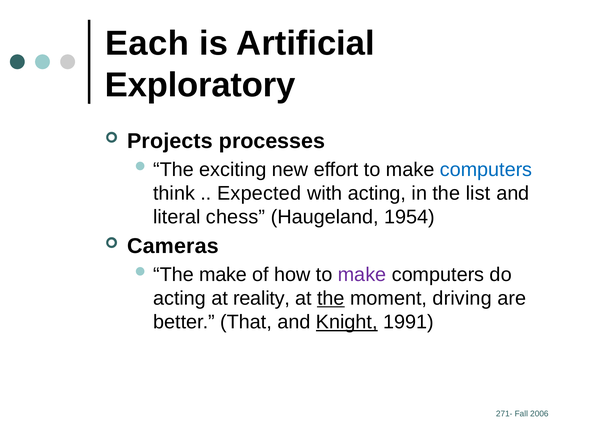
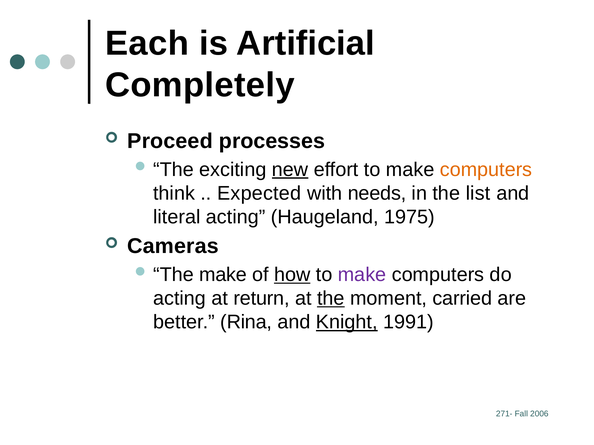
Exploratory: Exploratory -> Completely (200, 85)
Projects: Projects -> Proceed (170, 141)
new underline: none -> present (290, 170)
computers colour: blue -> orange (486, 170)
with acting: acting -> needs (377, 193)
literal chess: chess -> acting (236, 217)
1954: 1954 -> 1975 (410, 217)
how underline: none -> present (292, 275)
reality: reality -> return (262, 299)
driving: driving -> carried (462, 299)
better That: That -> Rina (246, 322)
